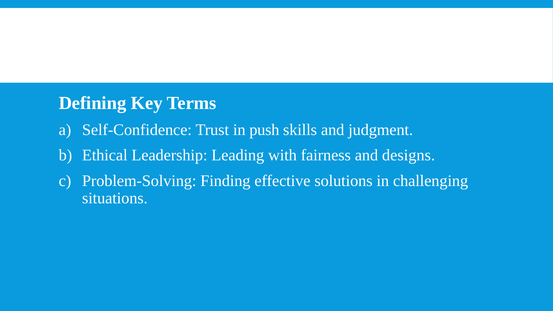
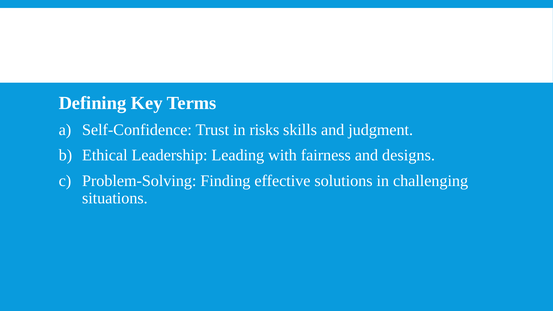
push: push -> risks (264, 130)
